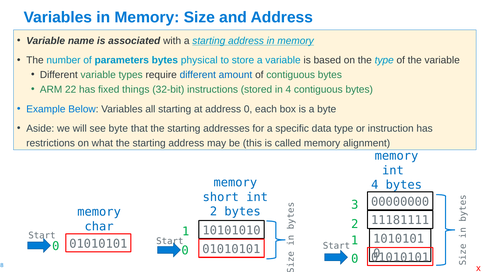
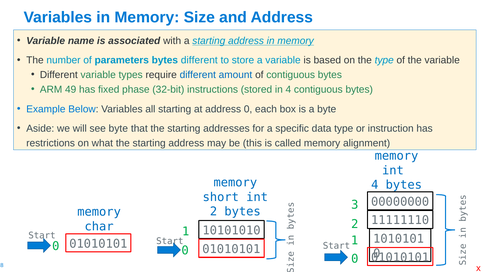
bytes physical: physical -> different (199, 60)
22: 22 -> 49 (71, 89)
things: things -> phase (136, 89)
11181111: 11181111 -> 11111110 (400, 220)
